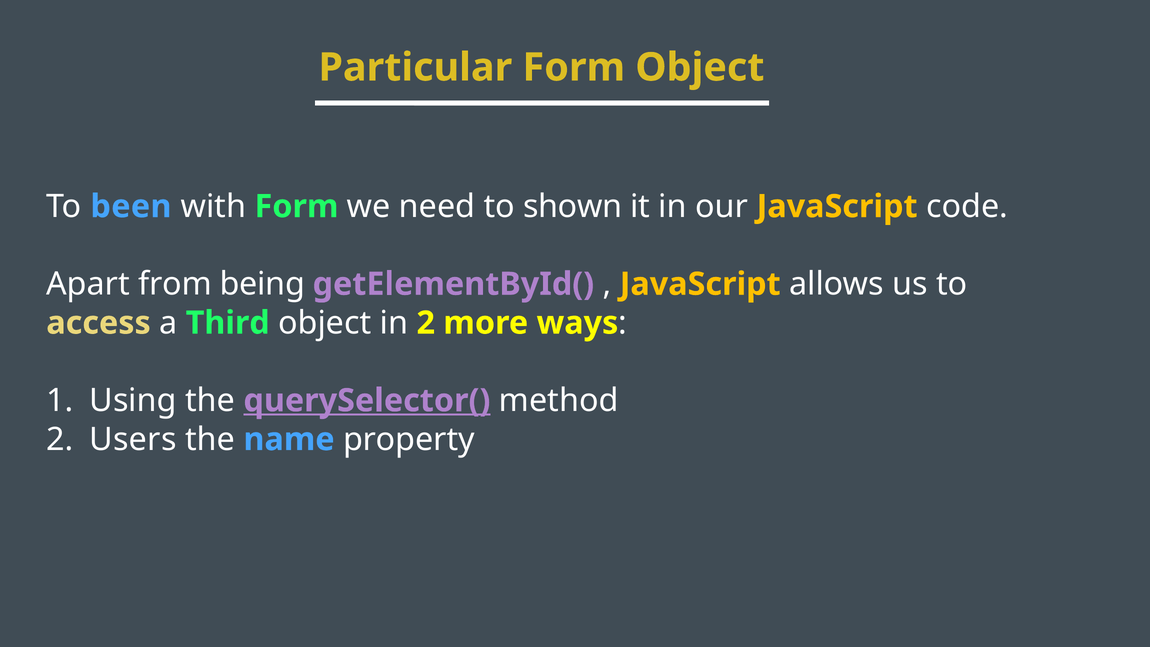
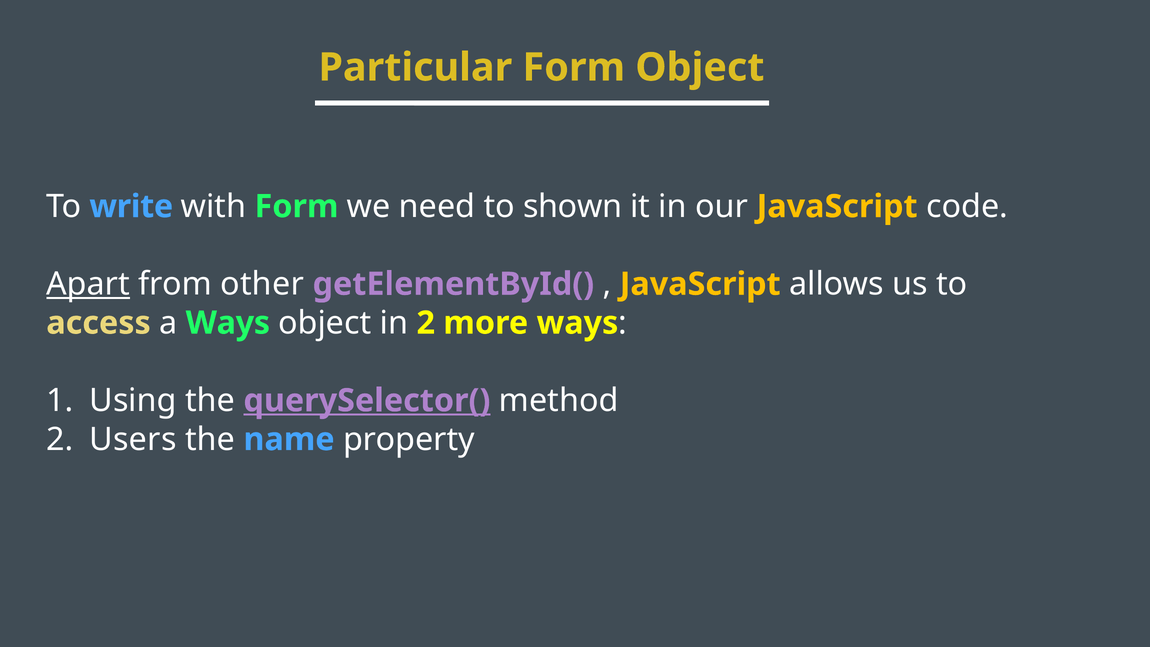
been: been -> write (131, 206)
Apart underline: none -> present (88, 284)
being: being -> other (262, 284)
a Third: Third -> Ways (228, 323)
